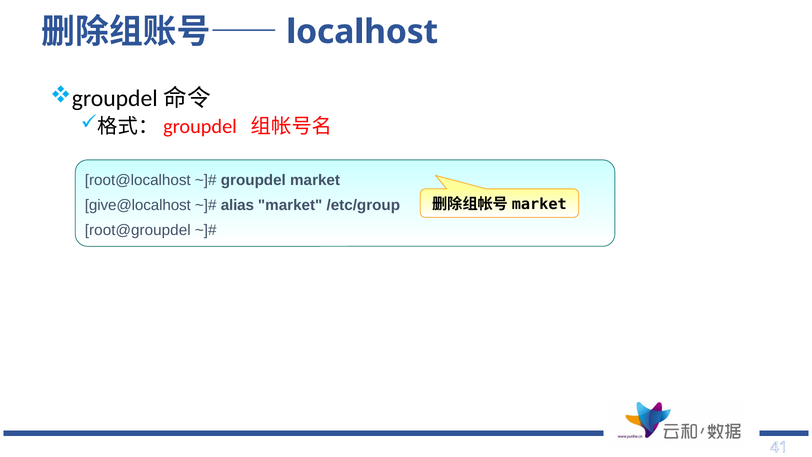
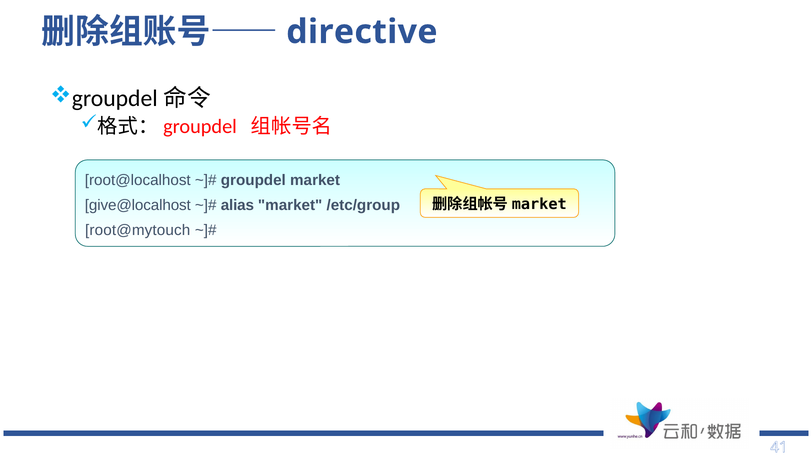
localhost: localhost -> directive (362, 32)
root@groupdel: root@groupdel -> root@mytouch (138, 230)
